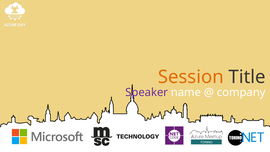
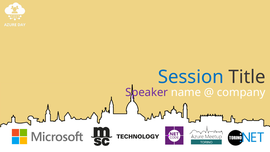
Session colour: orange -> blue (191, 77)
